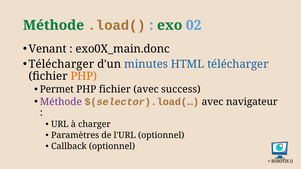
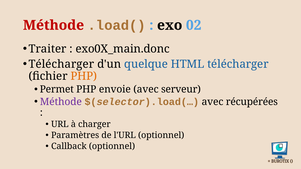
Méthode colour: green -> red (54, 25)
exo colour: green -> black (170, 25)
Venant: Venant -> Traiter (48, 49)
minutes: minutes -> quelque (146, 64)
PHP fichier: fichier -> envoie (115, 90)
success: success -> serveur (181, 90)
navigateur: navigateur -> récupérées (252, 102)
